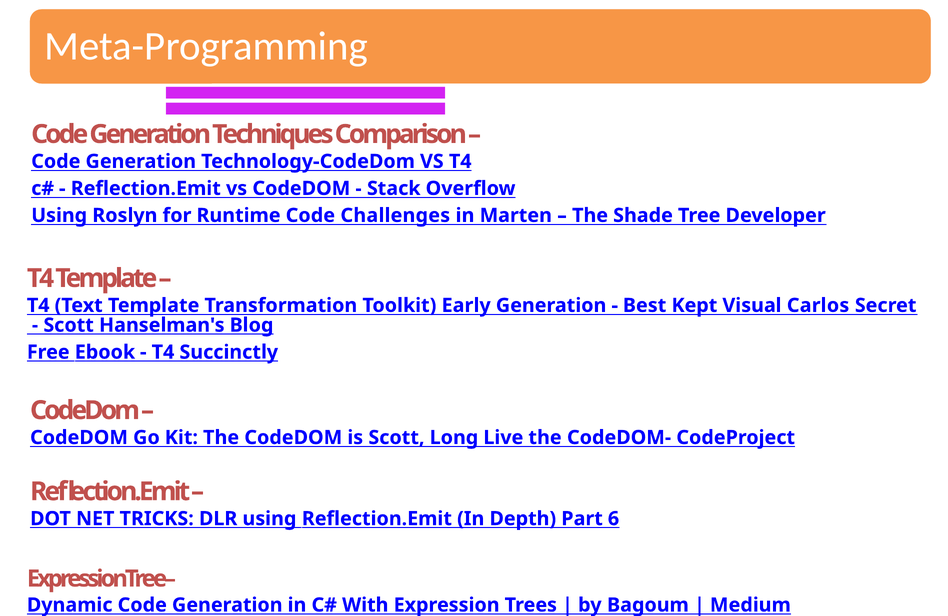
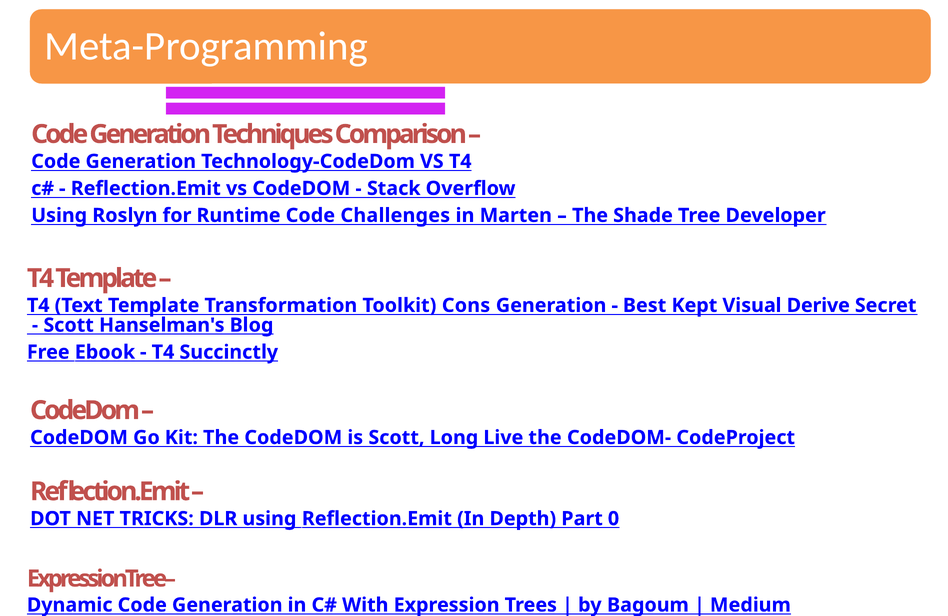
Early: Early -> Cons (466, 306)
Carlos: Carlos -> Derive (818, 306)
6: 6 -> 0 (613, 519)
